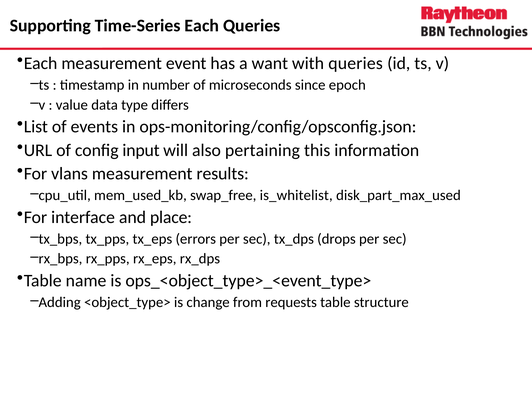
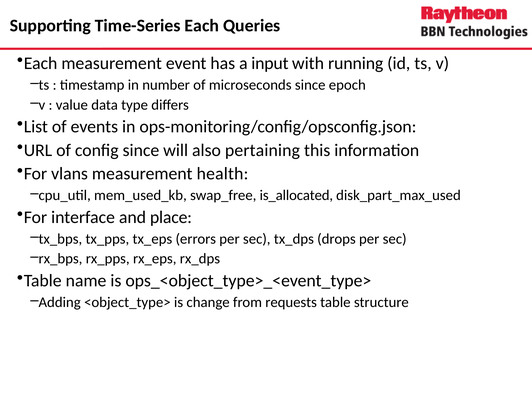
want: want -> input (270, 63)
with queries: queries -> running (356, 63)
config input: input -> since (141, 150)
results: results -> health (222, 174)
is_whitelist: is_whitelist -> is_allocated (296, 195)
